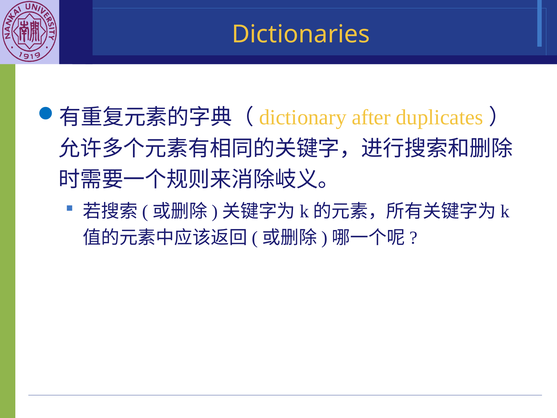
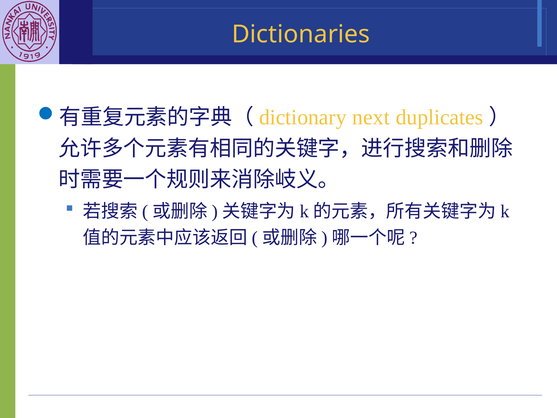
after: after -> next (371, 117)
